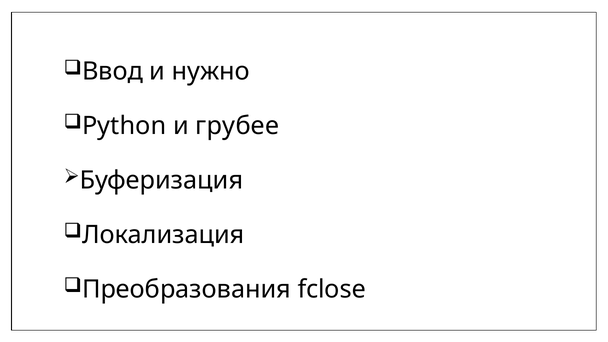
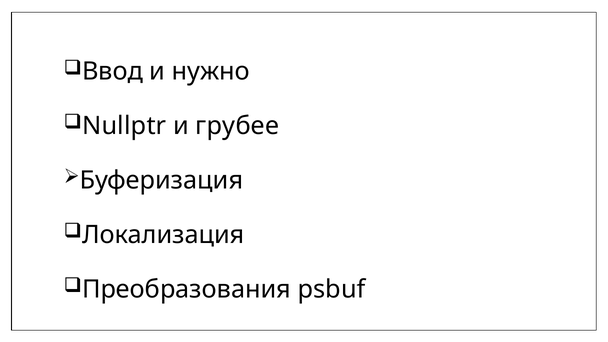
Python: Python -> Nullptr (124, 126)
fclose: fclose -> psbuf (332, 289)
